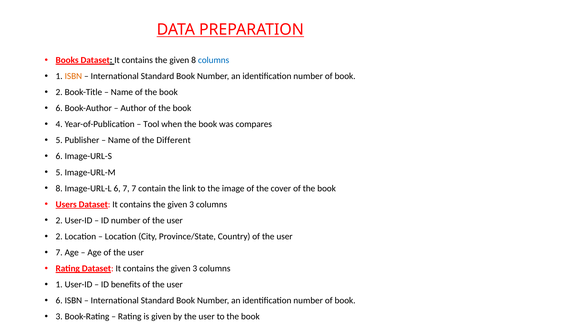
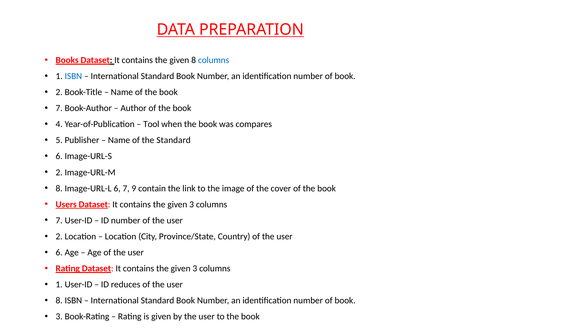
ISBN colour: orange -> blue (73, 76)
6: 6 -> 7 (59, 108)
the Different: Different -> Standard (174, 140)
5: 5 -> 2 (59, 172)
7 7: 7 -> 9 (134, 188)
2: 2 -> 7 (59, 220)
7: 7 -> 6 (59, 252)
benefits: benefits -> reduces (126, 284)
6: 6 -> 8 (59, 300)
